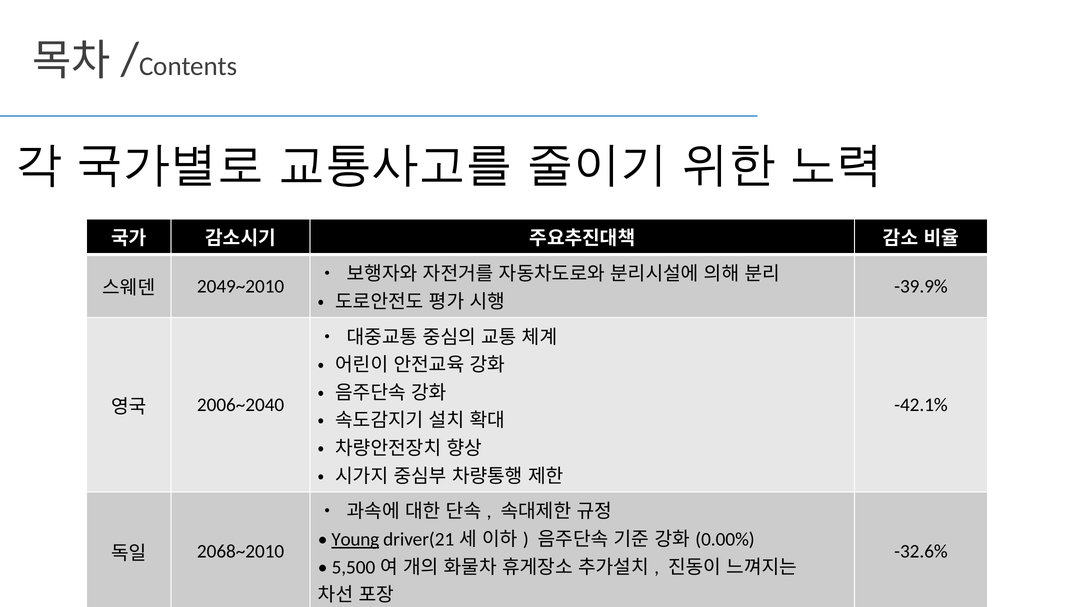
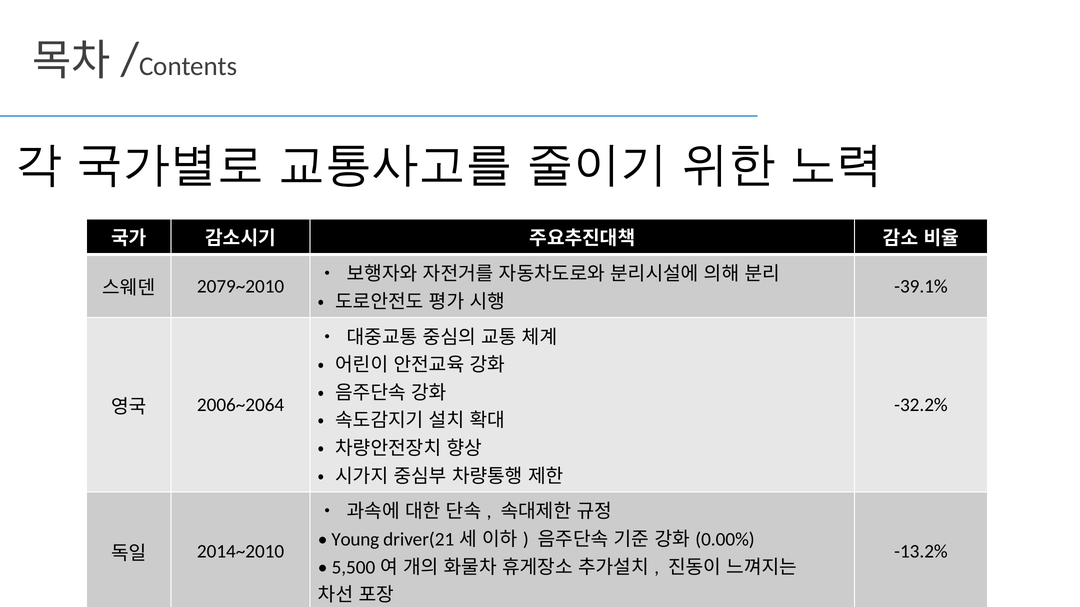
-39.9%: -39.9% -> -39.1% (921, 286)
2049~2010: 2049~2010 -> 2079~2010 (241, 286)
-42.1%: -42.1% -> -32.2% (921, 405)
2006~2040: 2006~2040 -> 2006~2064 (241, 405)
Young underline: present -> none (355, 540)
-32.6%: -32.6% -> -13.2% (921, 552)
2068~2010: 2068~2010 -> 2014~2010 (241, 552)
